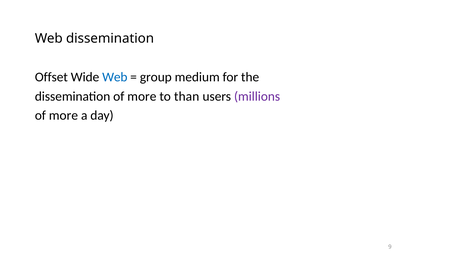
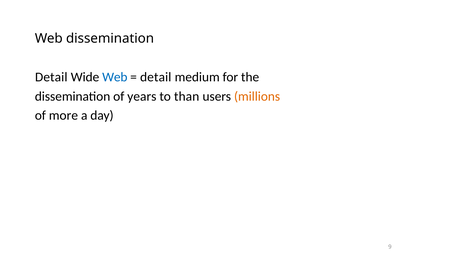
Offset: Offset -> Detail (51, 77)
group: group -> detail (156, 77)
dissemination of more: more -> years (142, 96)
millions colour: purple -> orange (257, 96)
